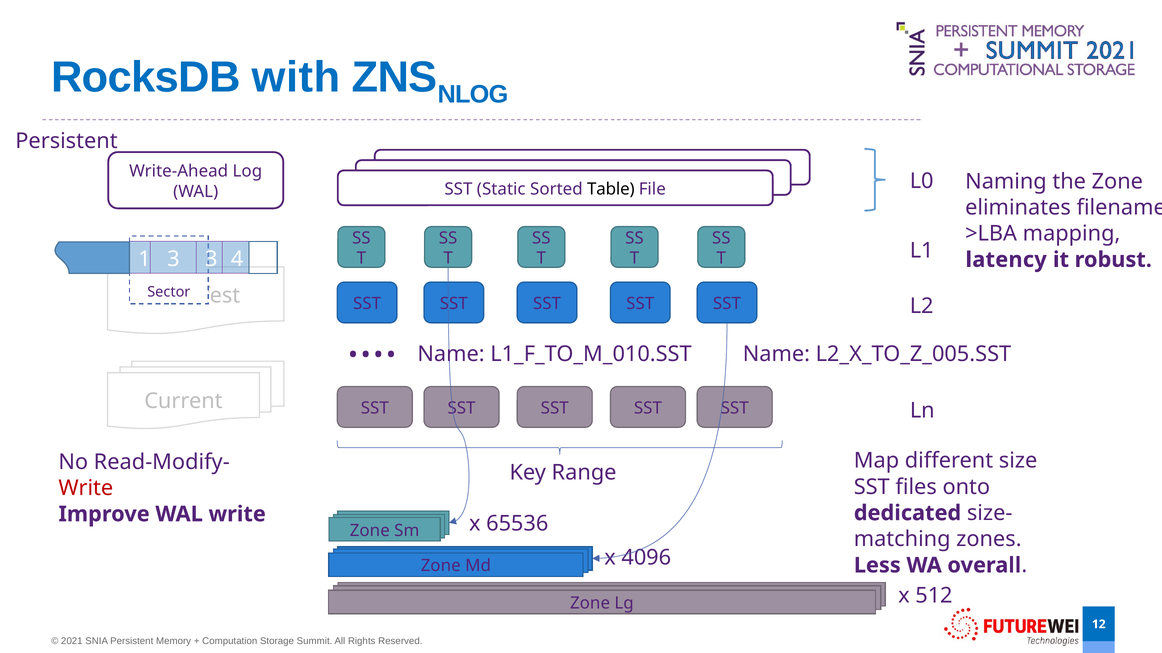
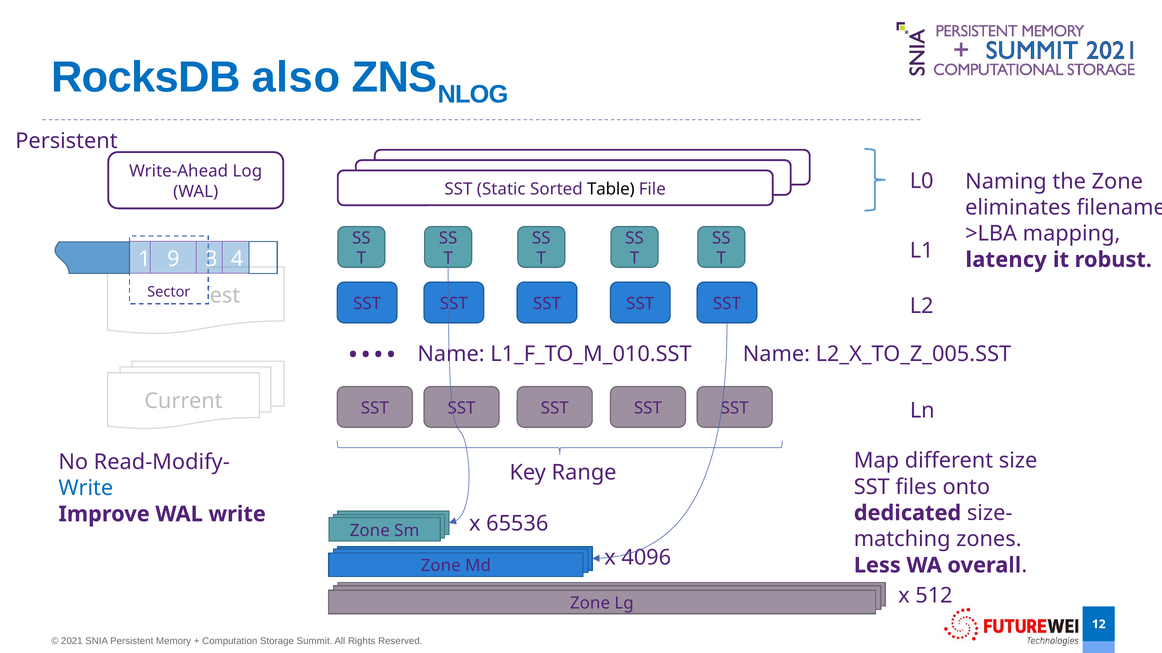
with: with -> also (296, 77)
1 3: 3 -> 9 (173, 259)
Write colour: red -> blue (86, 488)
